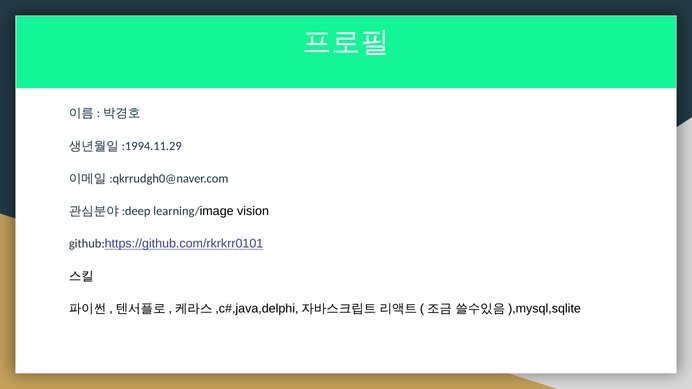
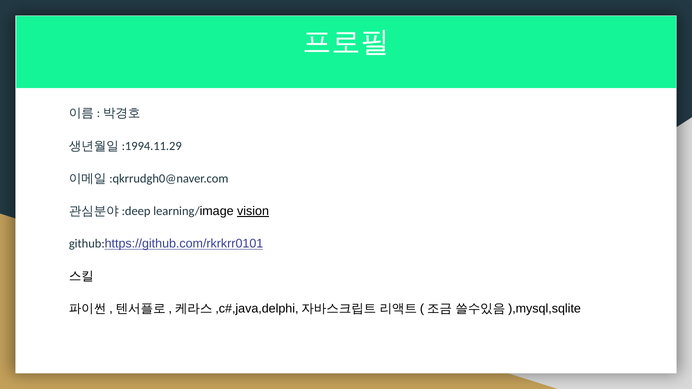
vision underline: none -> present (253, 211)
